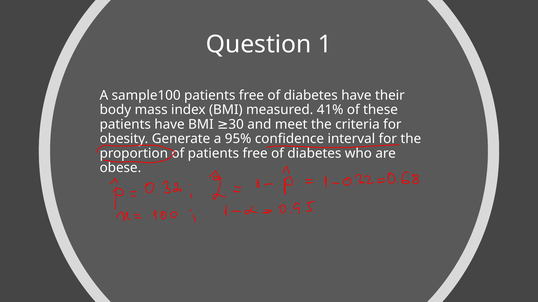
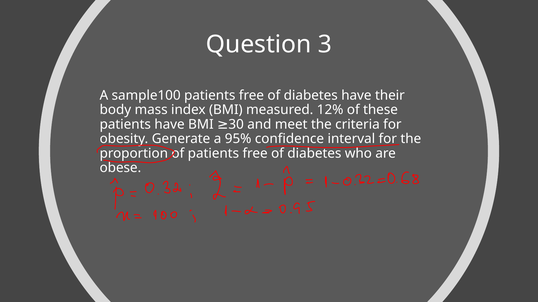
1: 1 -> 3 (325, 44)
41%: 41% -> 12% (330, 110)
